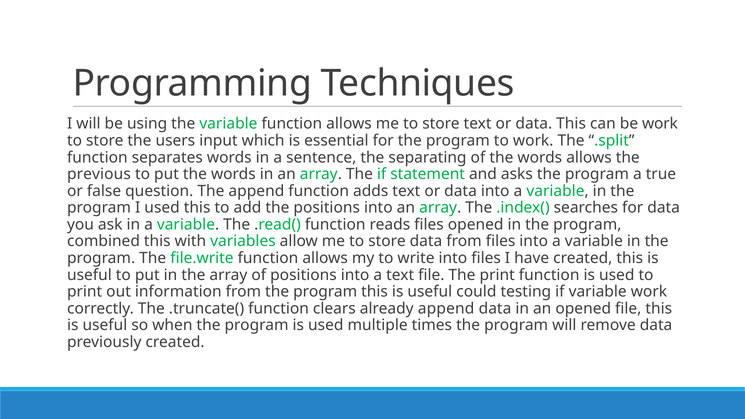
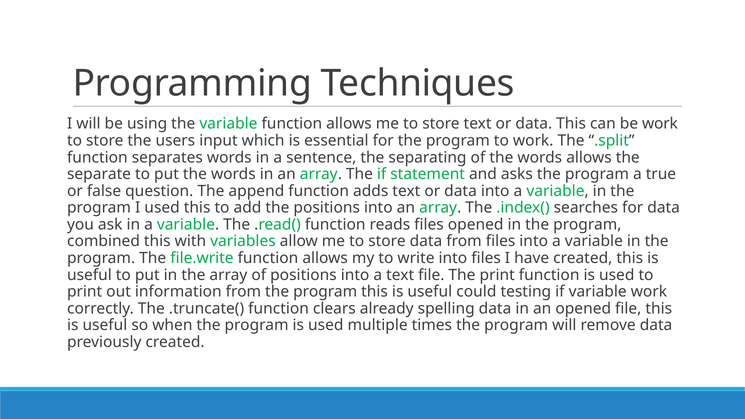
previous: previous -> separate (99, 174)
already append: append -> spelling (446, 309)
